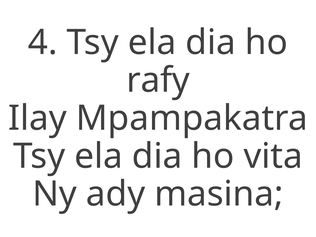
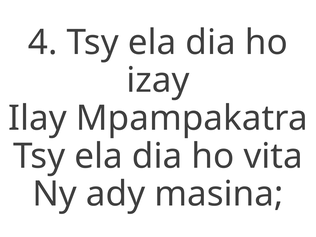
rafy: rafy -> izay (158, 80)
